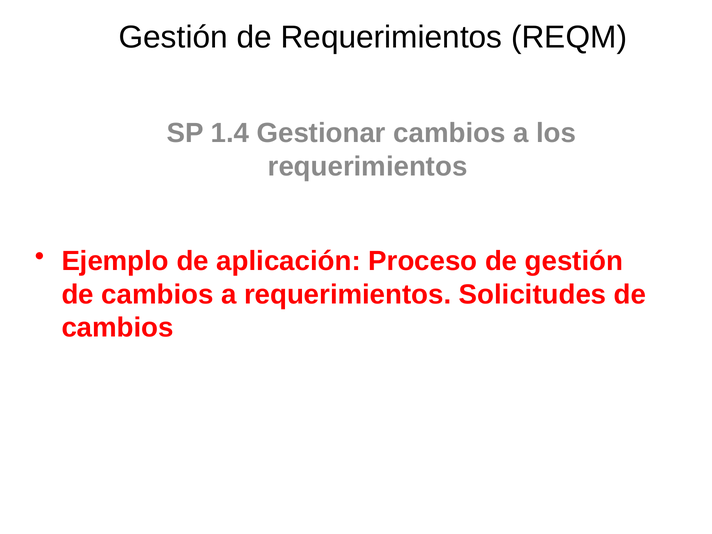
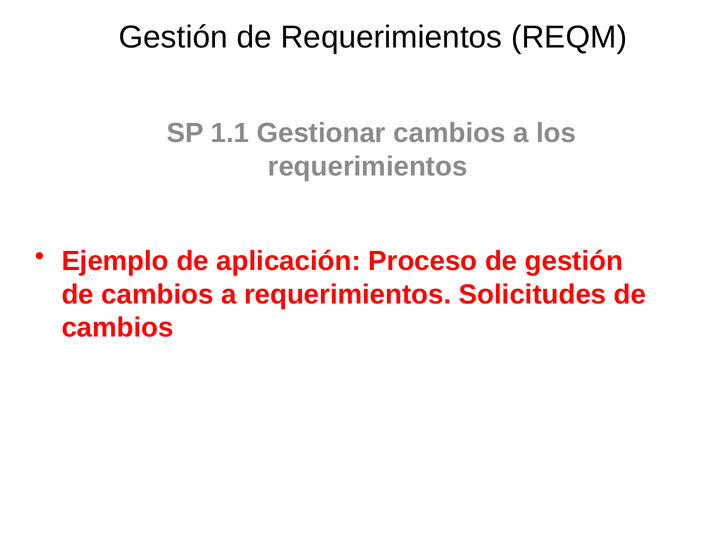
1.4: 1.4 -> 1.1 (230, 133)
